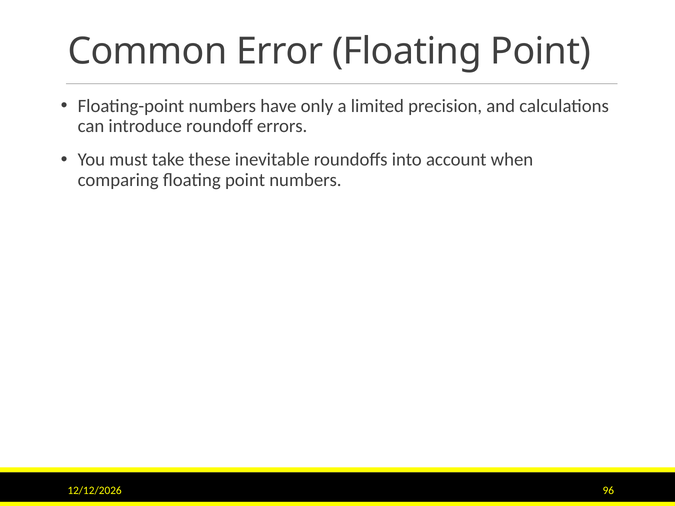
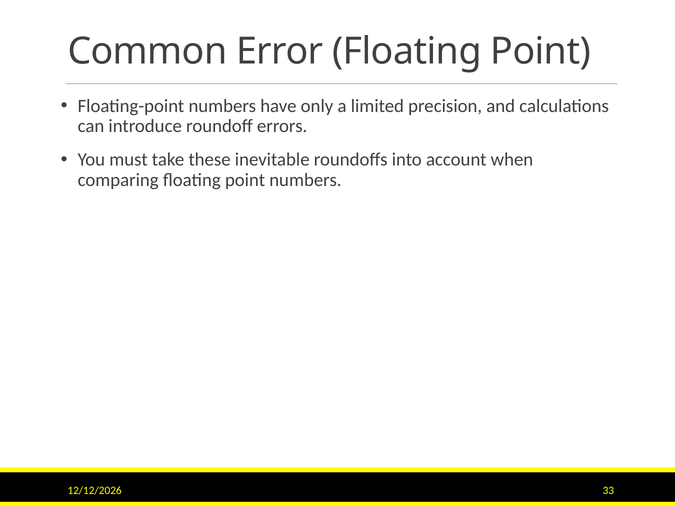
96: 96 -> 33 (608, 491)
